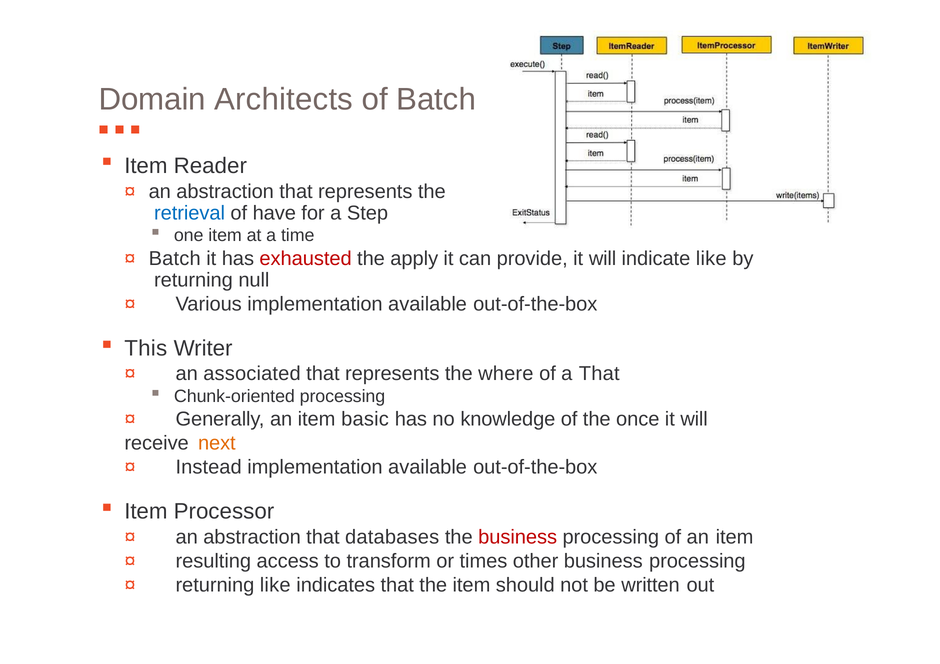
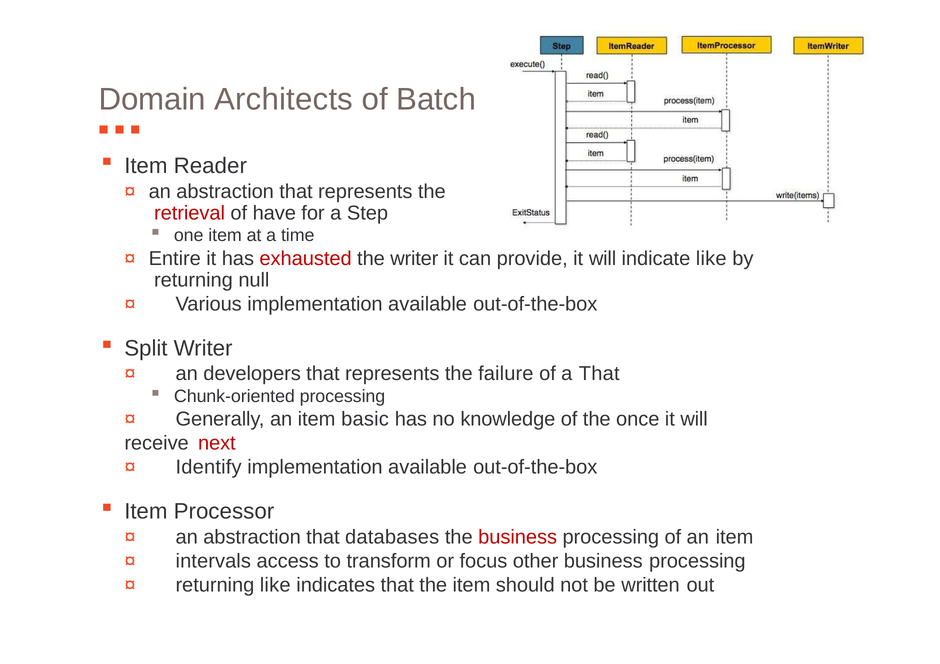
retrieval colour: blue -> red (190, 213)
Batch: Batch -> Entire (175, 259)
the apply: apply -> writer (414, 259)
This: This -> Split (146, 348)
associated: associated -> developers (252, 374)
where: where -> failure (506, 374)
next colour: orange -> red (217, 443)
Instead: Instead -> Identify (209, 468)
resulting: resulting -> intervals (213, 561)
times: times -> focus (483, 561)
